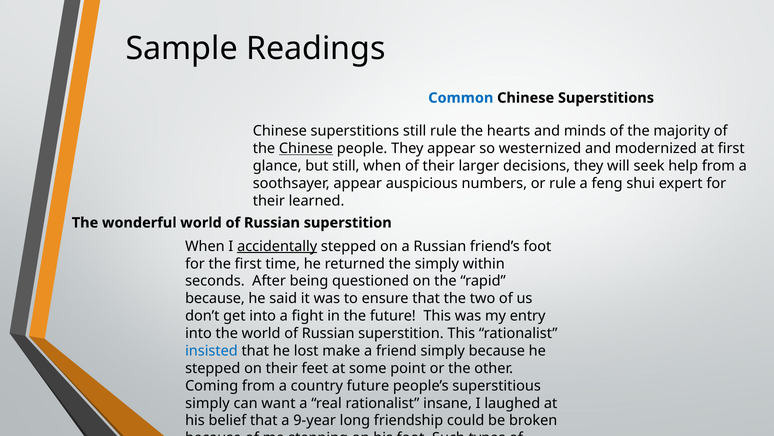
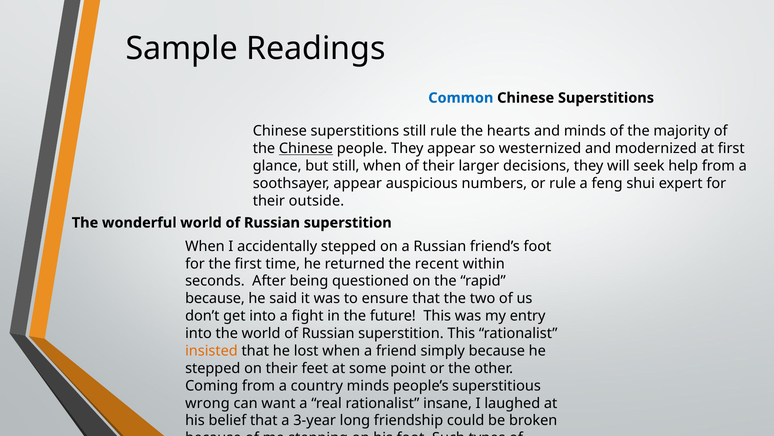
learned: learned -> outside (316, 200)
accidentally underline: present -> none (277, 246)
the simply: simply -> recent (437, 263)
insisted colour: blue -> orange (211, 350)
lost make: make -> when (341, 350)
country future: future -> minds (368, 385)
simply: simply -> wrong (207, 403)
9-year: 9-year -> 3-year (315, 420)
